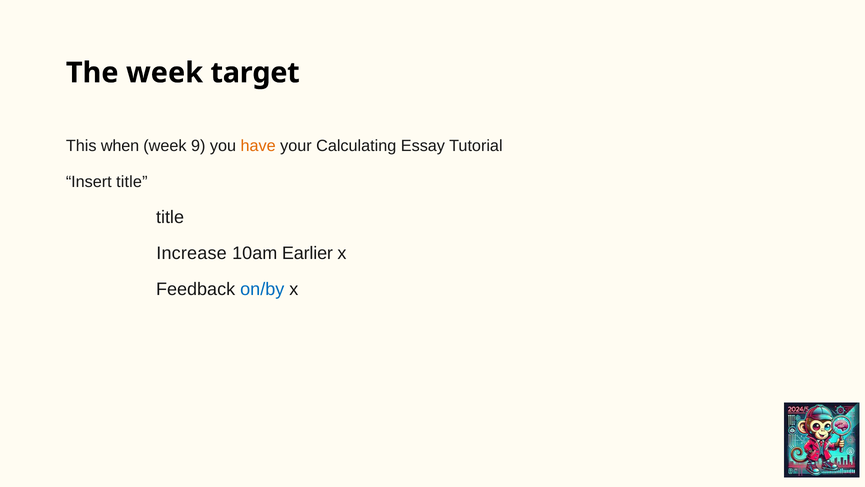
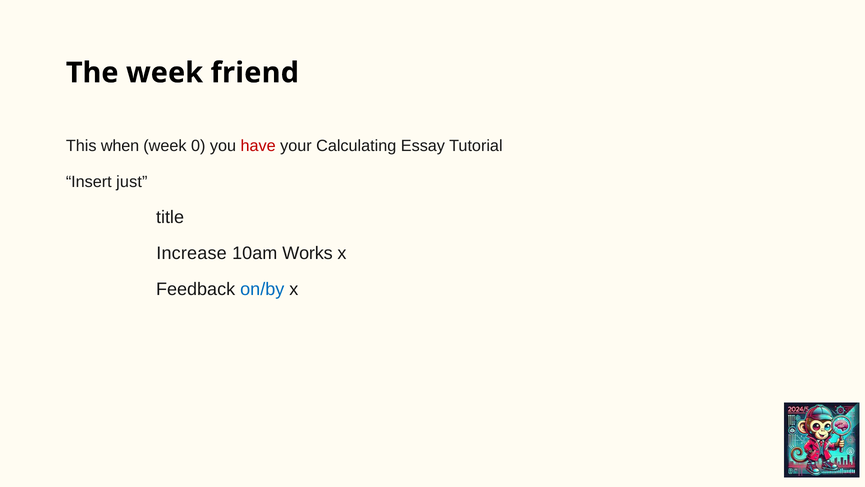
target: target -> friend (255, 73)
9: 9 -> 0 (198, 146)
have colour: orange -> red (258, 146)
Insert title: title -> just (132, 182)
Earlier: Earlier -> Works (307, 253)
